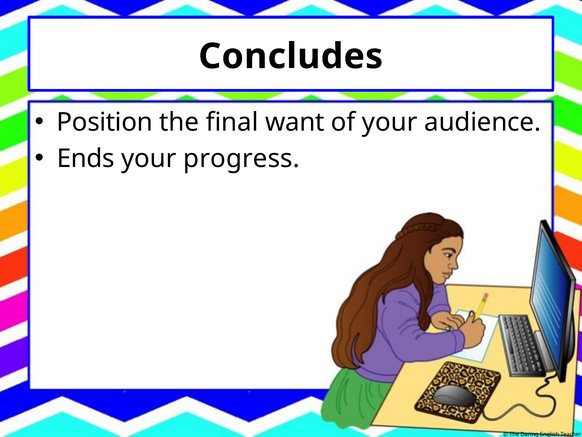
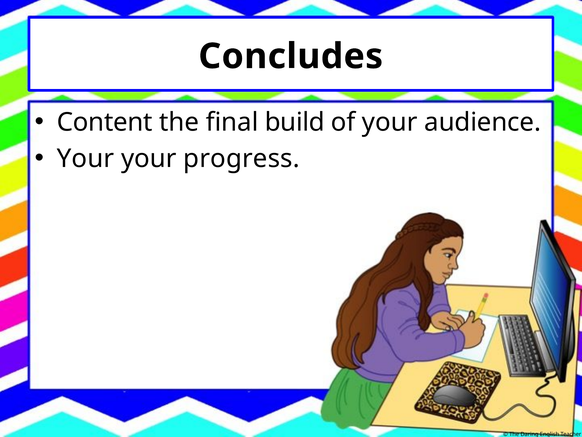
Position: Position -> Content (105, 122)
want: want -> build (295, 122)
Ends: Ends -> Your (85, 158)
